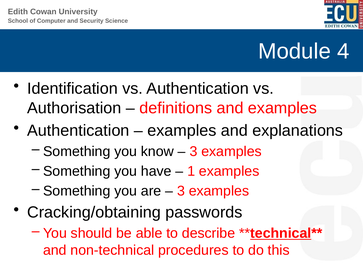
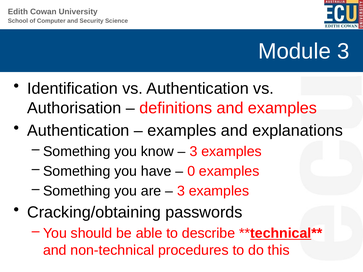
Module 4: 4 -> 3 (343, 51)
1: 1 -> 0 (191, 171)
